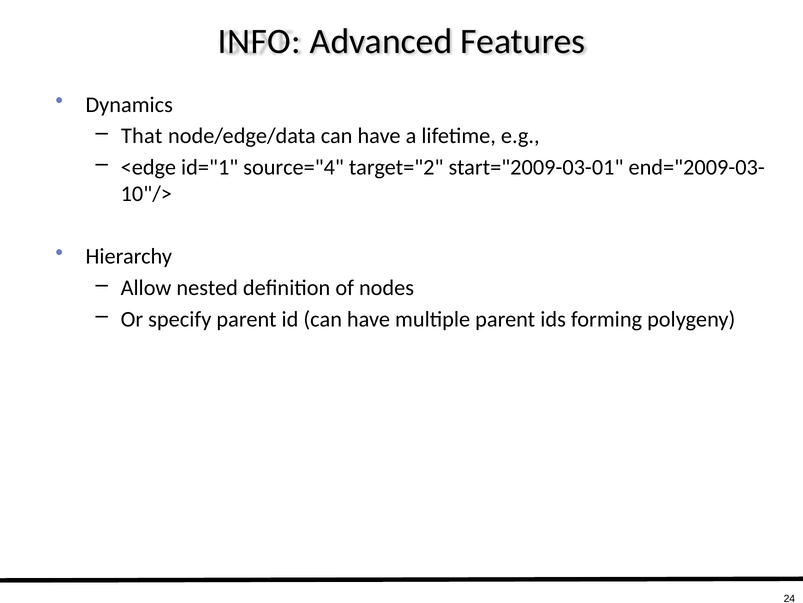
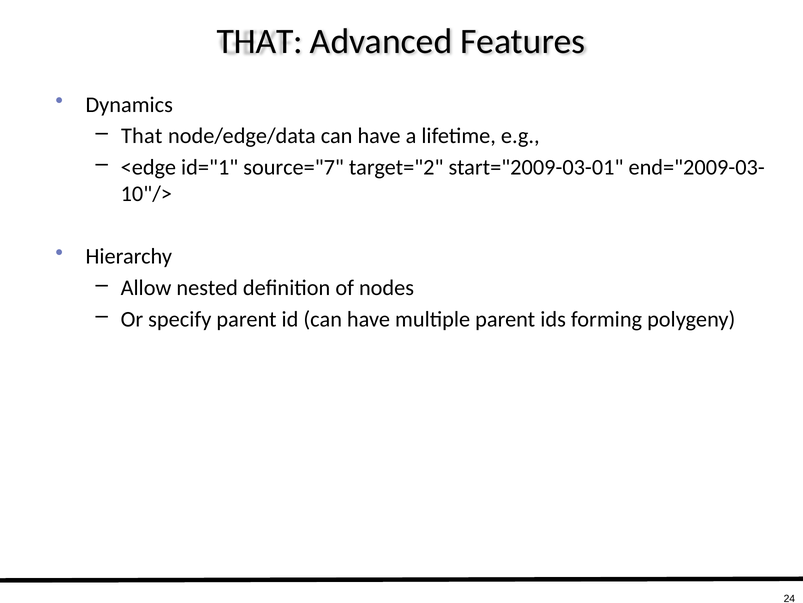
INFO: INFO -> THAT (260, 41)
source="4: source="4 -> source="7 (294, 167)
